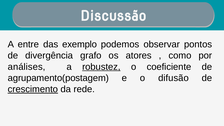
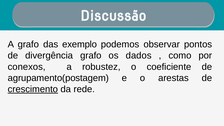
A entre: entre -> grafo (28, 44)
atores: atores -> dados (139, 56)
análises: análises -> conexos (27, 67)
robustez underline: present -> none (101, 67)
difusão: difusão -> arestas (173, 78)
